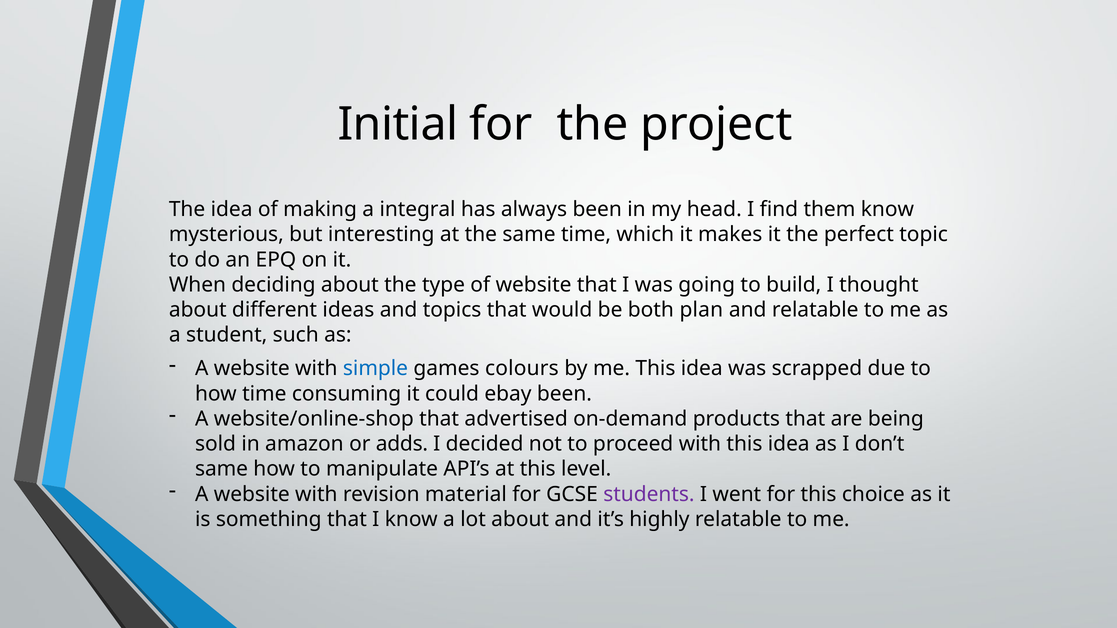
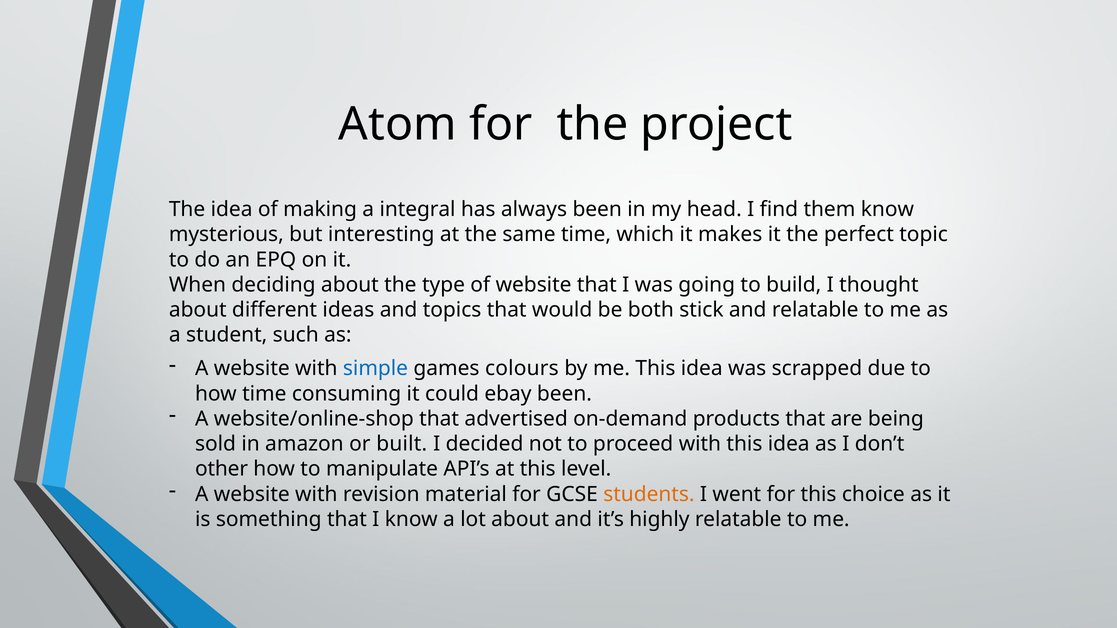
Initial: Initial -> Atom (398, 124)
plan: plan -> stick (701, 310)
adds: adds -> built (402, 444)
same: same -> other (222, 469)
students colour: purple -> orange (649, 494)
